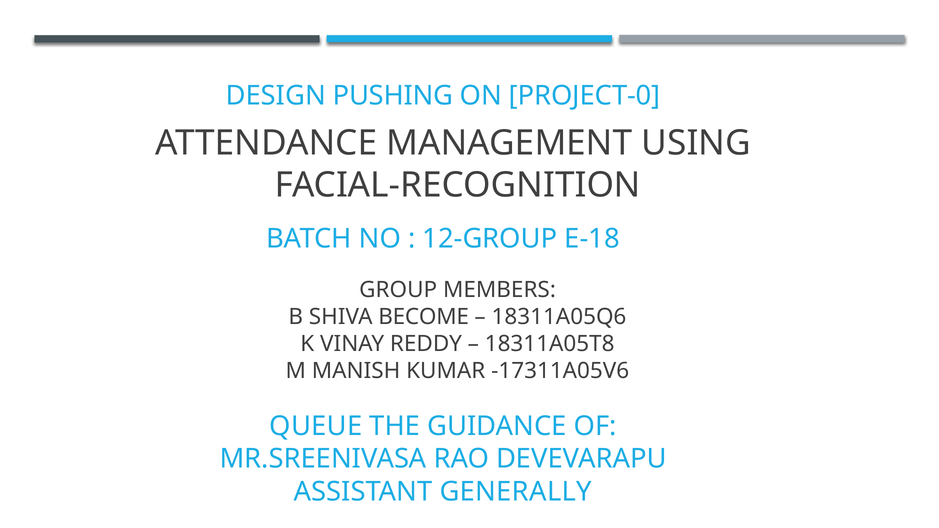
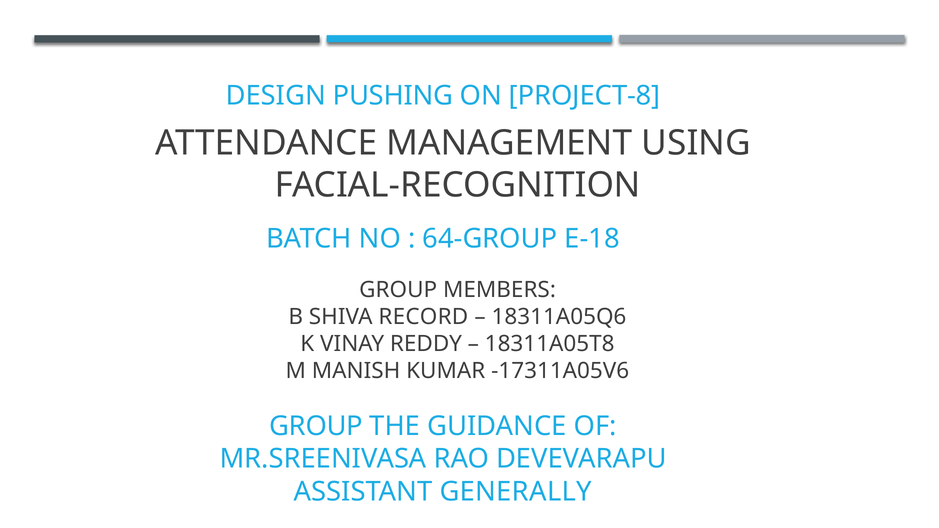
PROJECT-0: PROJECT-0 -> PROJECT-8 (585, 96)
12-GROUP: 12-GROUP -> 64-GROUP (490, 239)
BECOME: BECOME -> RECORD (423, 317)
QUEUE: QUEUE -> GROUP (316, 426)
